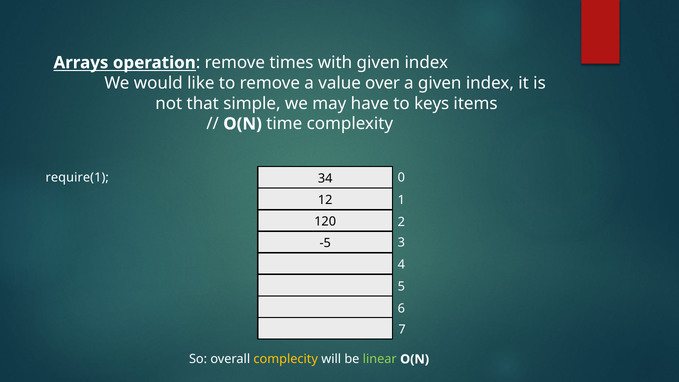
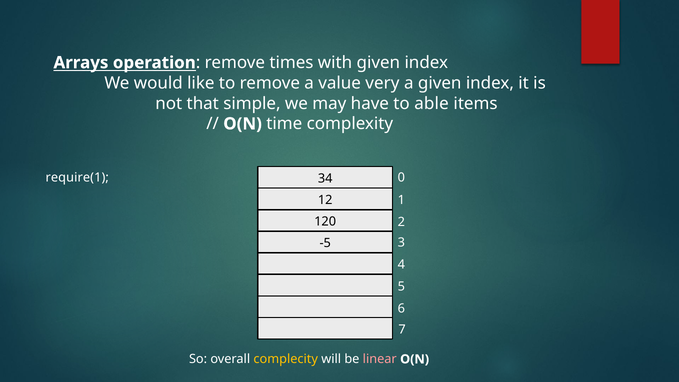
over: over -> very (382, 83)
keys: keys -> able (432, 103)
linear colour: light green -> pink (380, 359)
